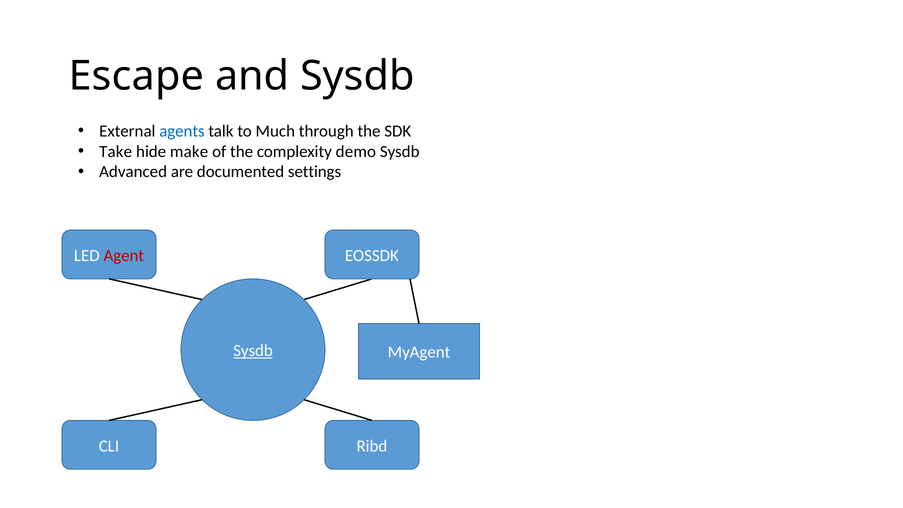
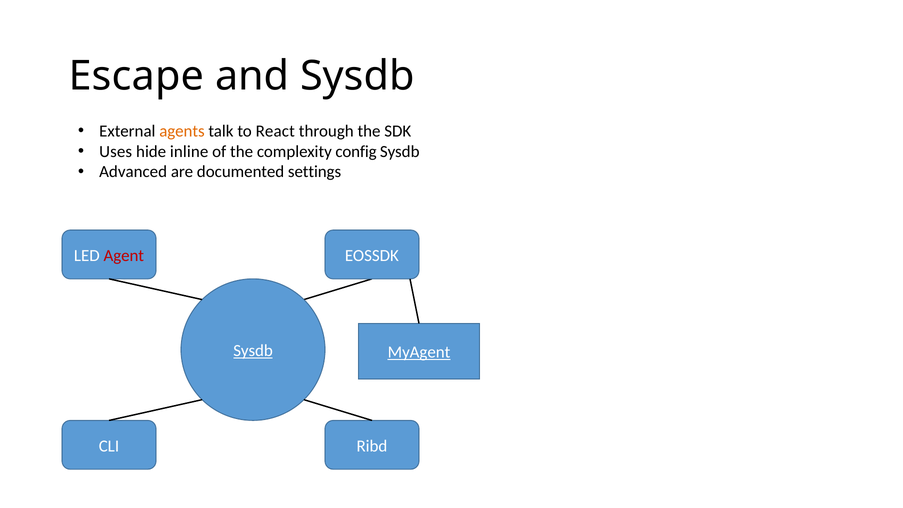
agents colour: blue -> orange (182, 131)
Much: Much -> React (275, 131)
Take: Take -> Uses (116, 152)
make: make -> inline (189, 152)
demo: demo -> config (356, 152)
MyAgent underline: none -> present (419, 352)
